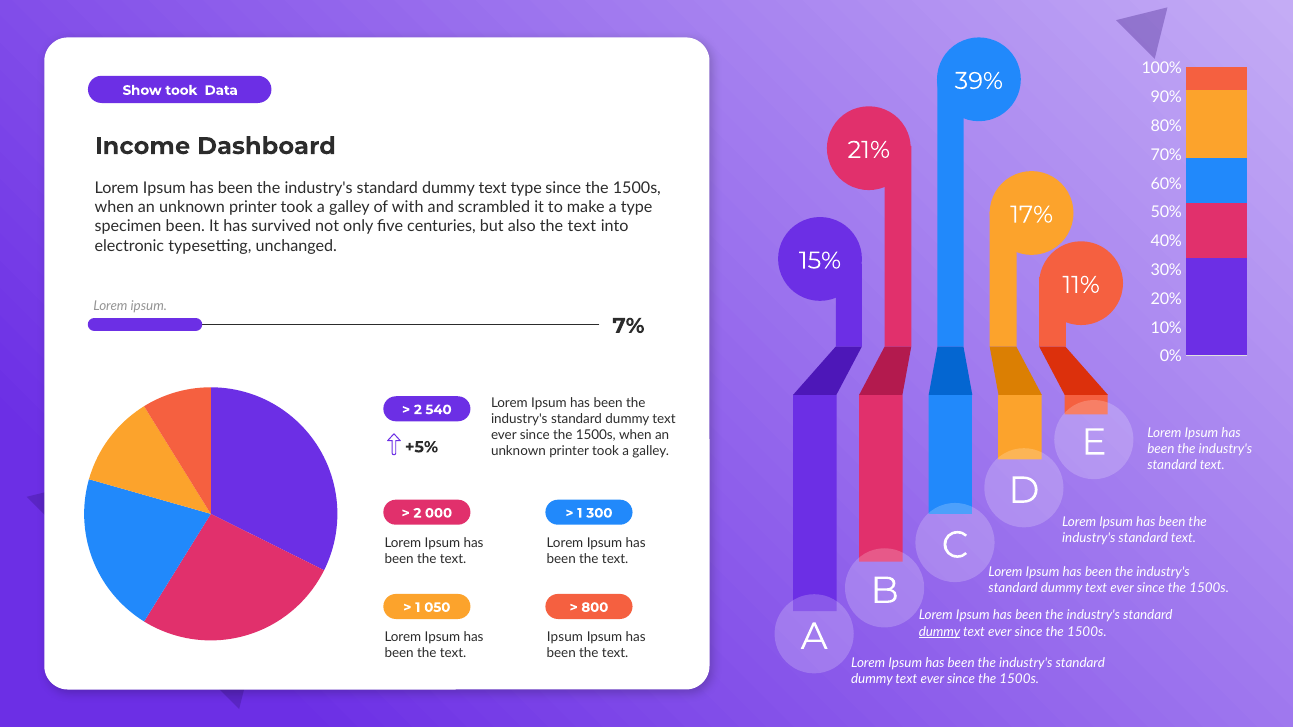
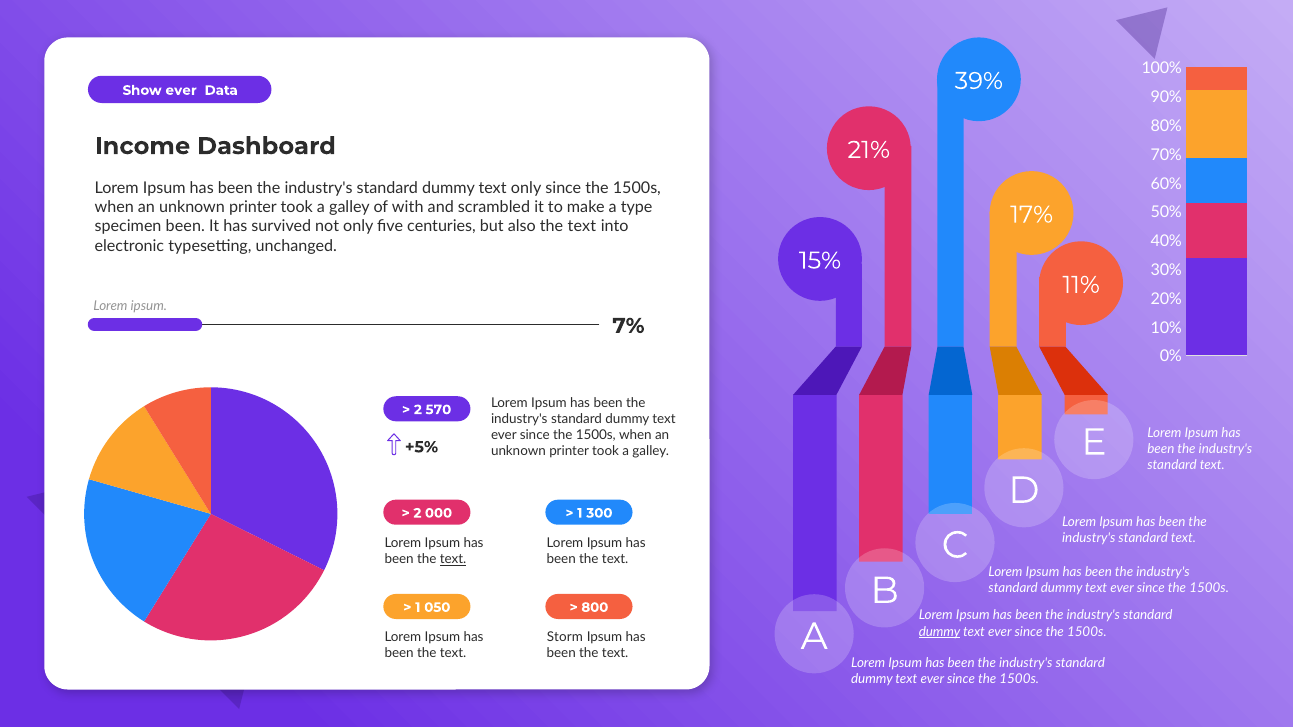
Show took: took -> ever (181, 90)
text type: type -> only (526, 188)
540: 540 -> 570 (438, 410)
text underline: none -> present (453, 559)
Ipsum: Ipsum -> Storm (565, 637)
